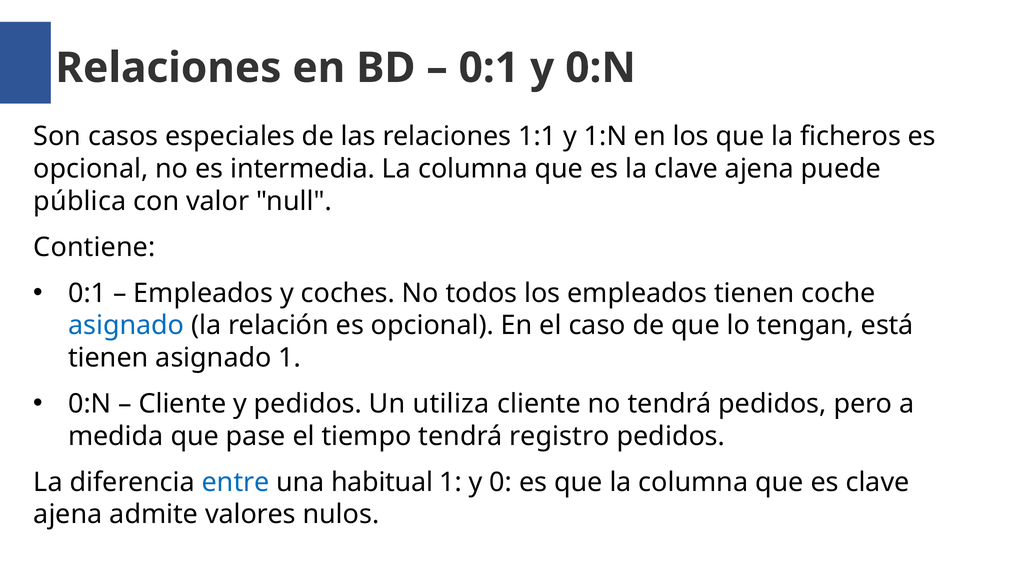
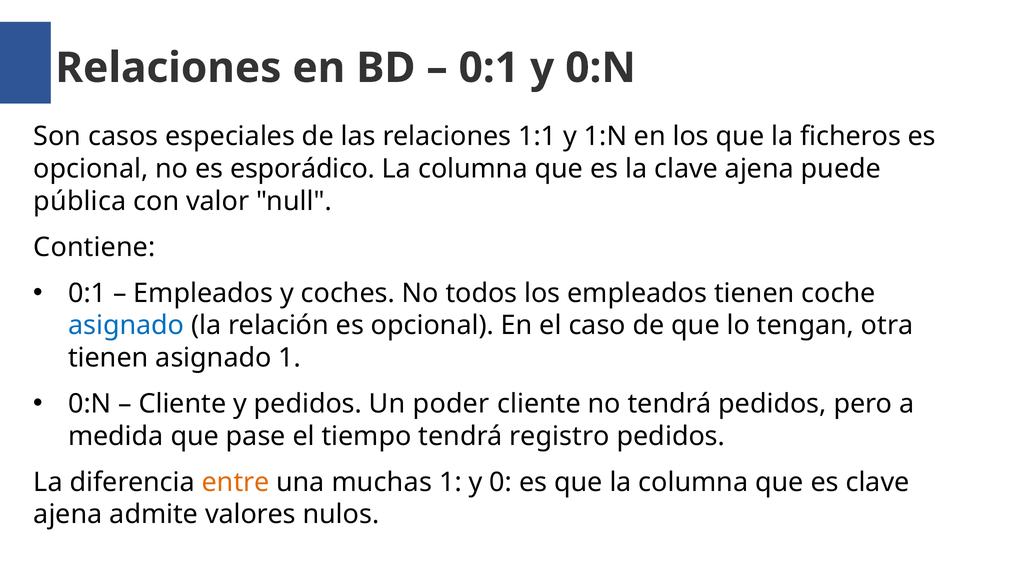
intermedia: intermedia -> esporádico (303, 169)
está: está -> otra (887, 326)
utiliza: utiliza -> poder (451, 404)
entre colour: blue -> orange (236, 482)
habitual: habitual -> muchas (382, 482)
